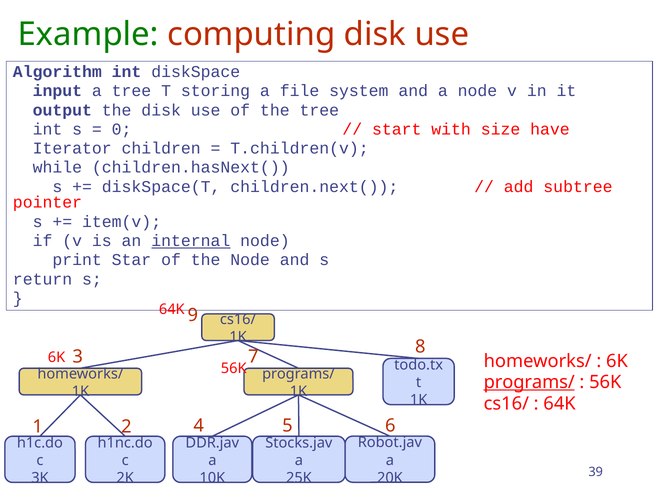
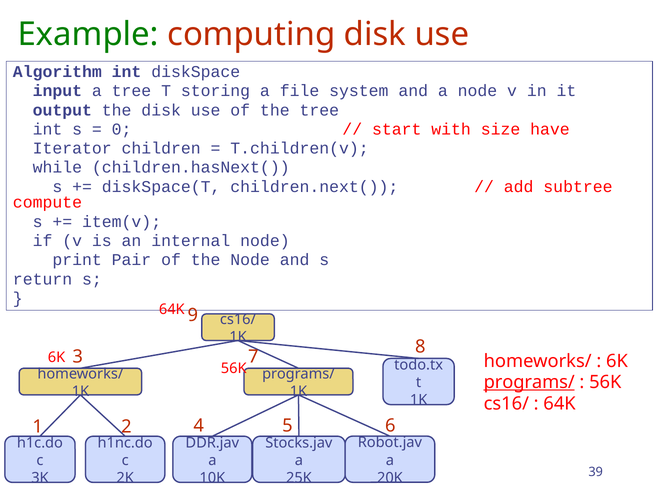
pointer: pointer -> compute (47, 202)
internal underline: present -> none (191, 240)
Star: Star -> Pair (131, 260)
